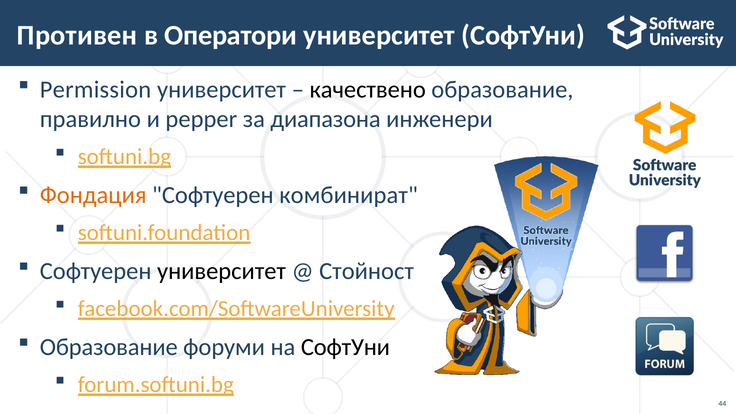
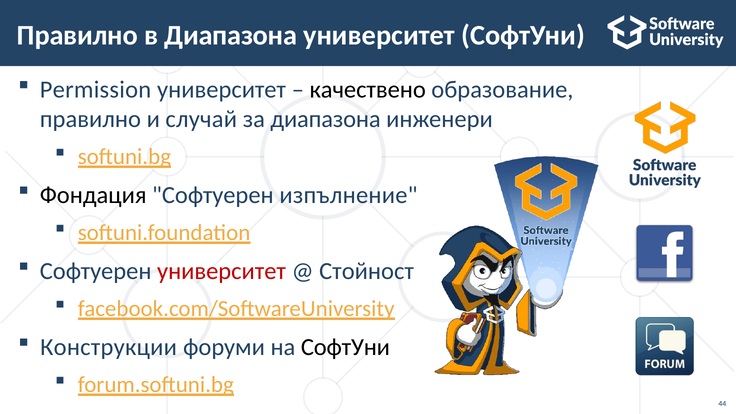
Противен: Противен -> Правилно (77, 35)
в Оператори: Оператори -> Диапазона (231, 35)
pepper: pepper -> случай (201, 119)
Фондация colour: orange -> black (93, 195)
комбинират: комбинират -> изпълнение (348, 195)
университет colour: black -> red (222, 271)
Образование: Образование -> Конструкции (109, 347)
